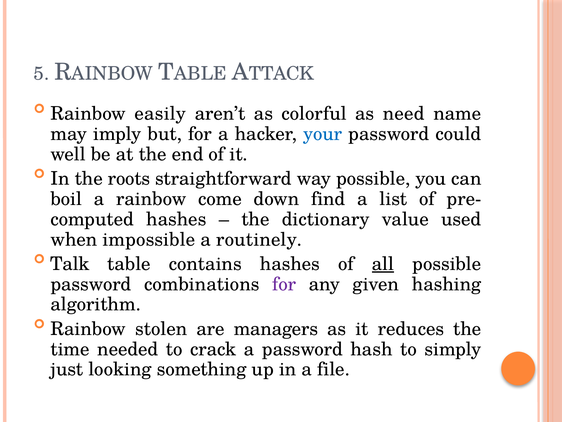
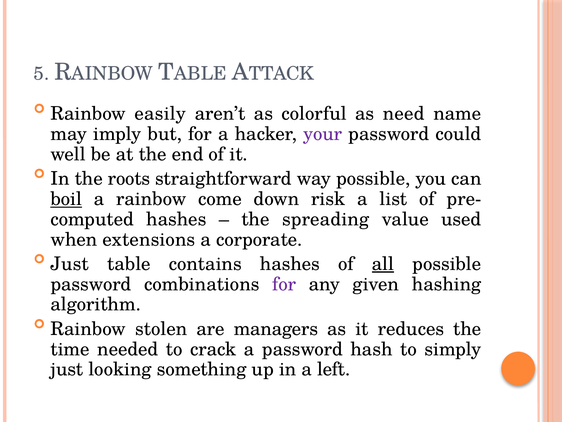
your colour: blue -> purple (323, 134)
boil underline: none -> present (66, 199)
find: find -> risk (328, 199)
dictionary: dictionary -> spreading (326, 219)
impossible: impossible -> extensions (149, 239)
routinely: routinely -> corporate (259, 239)
Talk: Talk -> Just (70, 264)
file: file -> left (334, 369)
